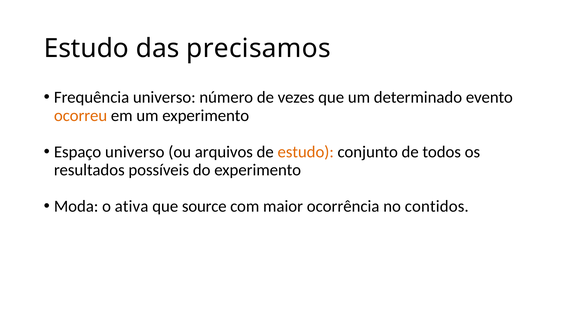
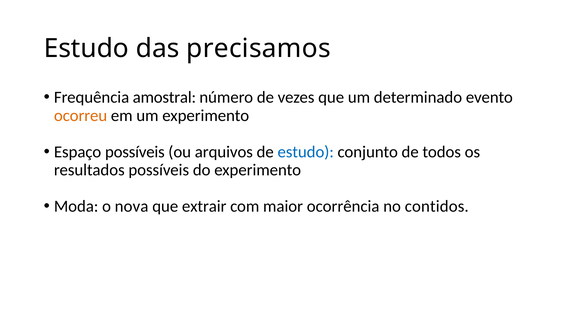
Frequência universo: universo -> amostral (164, 97)
Espaço universo: universo -> possíveis (135, 152)
estudo colour: orange -> blue (306, 152)
ativa: ativa -> nova (132, 206)
source: source -> extrair (204, 206)
